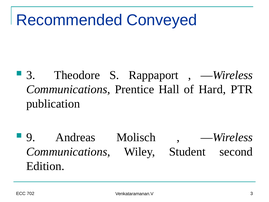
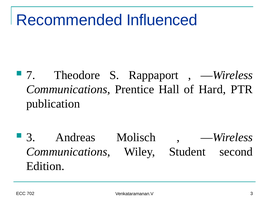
Conveyed: Conveyed -> Influenced (162, 20)
3: 3 -> 7 (31, 75)
9: 9 -> 3 (31, 137)
